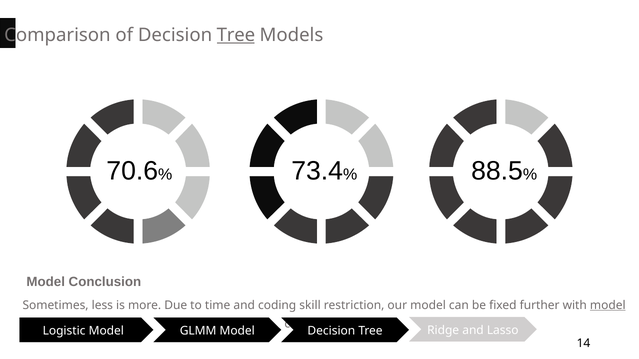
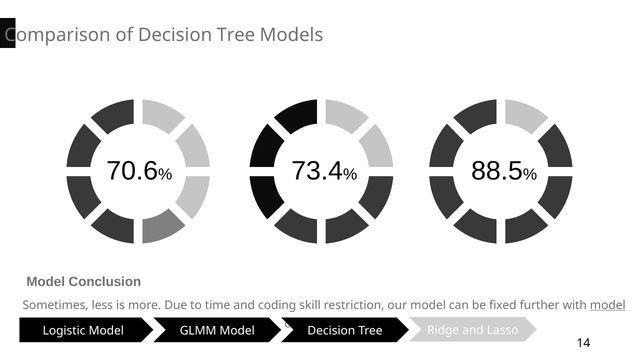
Tree underline: present -> none (236, 35)
